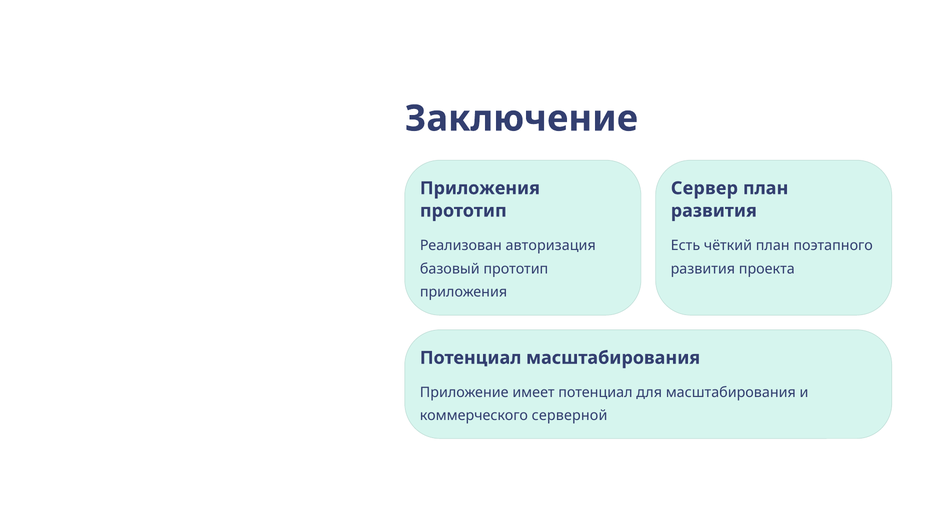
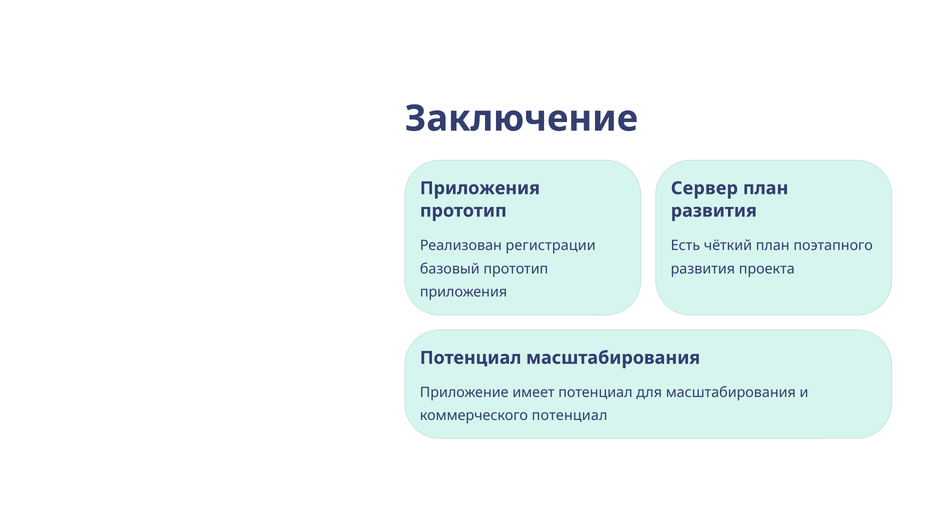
авторизация: авторизация -> регистрации (551, 245)
коммерческого серверной: серверной -> потенциал (570, 415)
